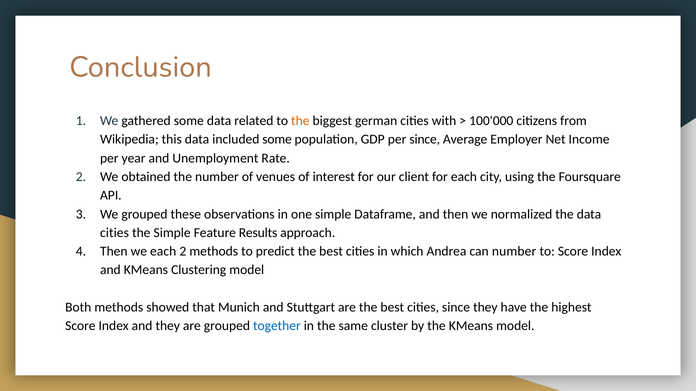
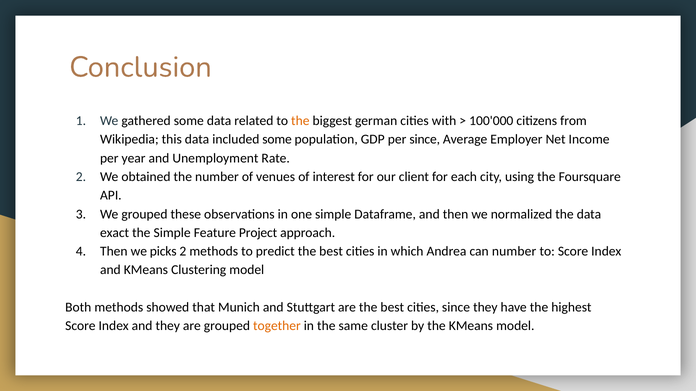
cities: cities -> exact (115, 233)
Results: Results -> Project (258, 233)
we each: each -> picks (163, 252)
together colour: blue -> orange (277, 326)
